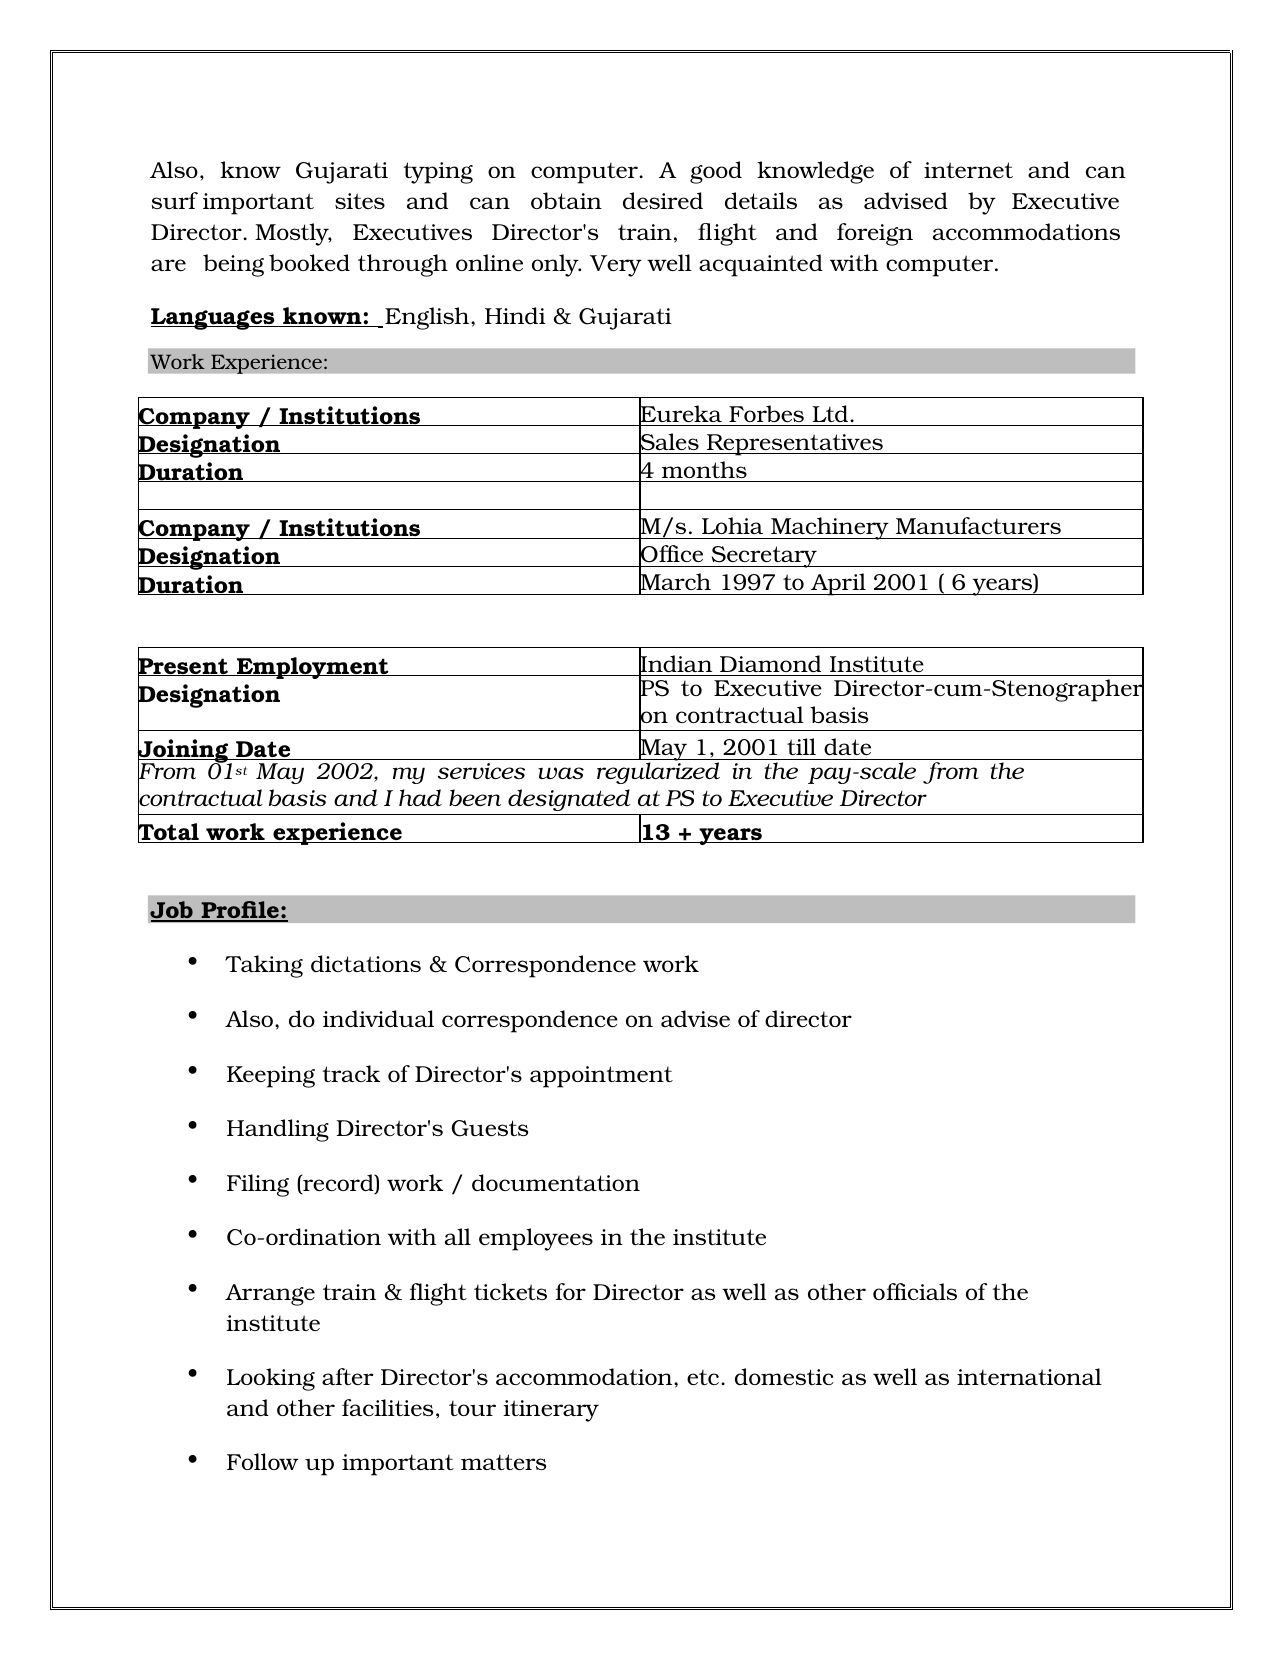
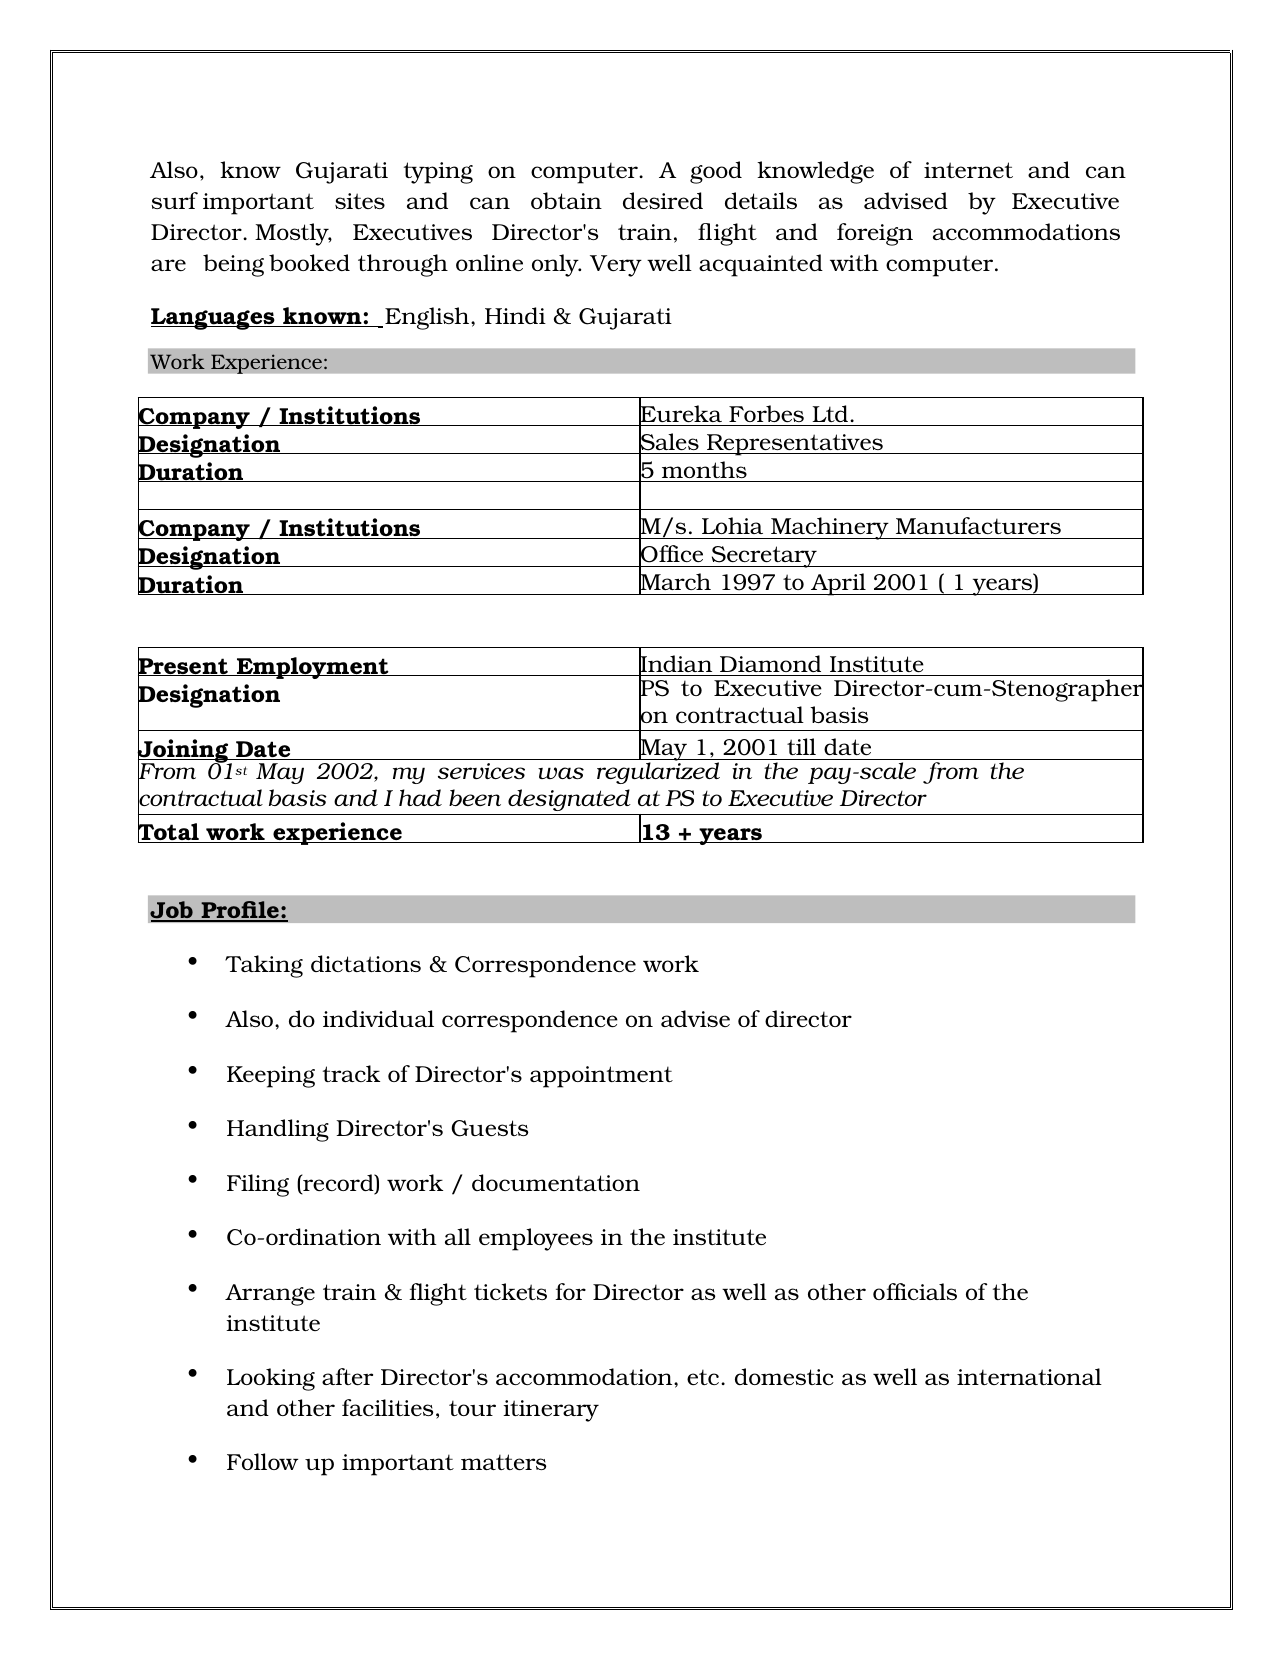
4: 4 -> 5 (647, 471)
6: 6 -> 1 (959, 583)
